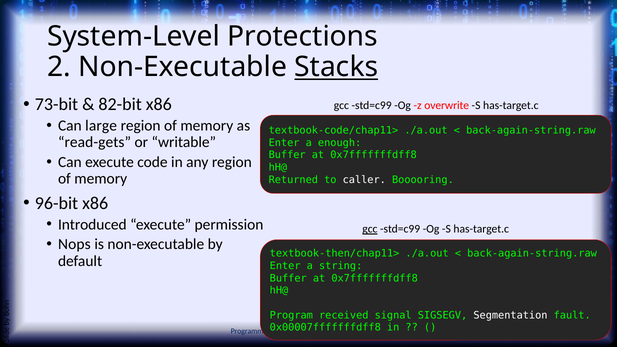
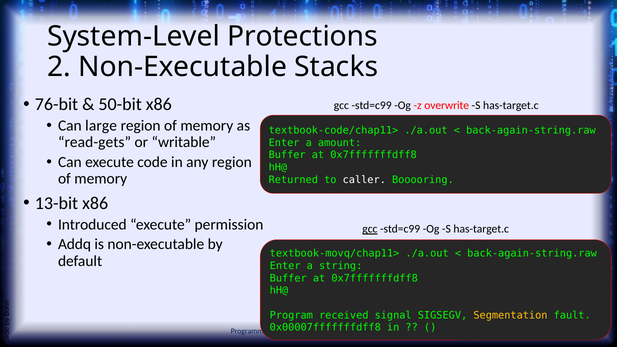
Stacks underline: present -> none (336, 67)
73-bit: 73-bit -> 76-bit (57, 104)
82-bit: 82-bit -> 50-bit (120, 104)
enough: enough -> amount (340, 143)
96-bit: 96-bit -> 13-bit (57, 203)
Nops: Nops -> Addq (75, 244)
textbook-then/chap11>: textbook-then/chap11> -> textbook-movq/chap11> (335, 254)
Segmentation colour: white -> yellow (510, 315)
